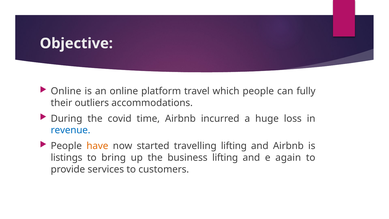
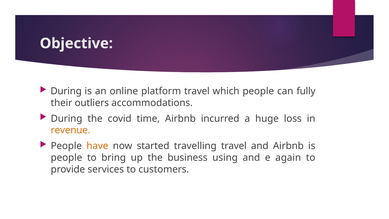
Online: Online -> During (66, 91)
revenue colour: blue -> orange (71, 130)
travelling lifting: lifting -> travel (234, 146)
listings: listings -> people (66, 158)
business lifting: lifting -> using (225, 158)
